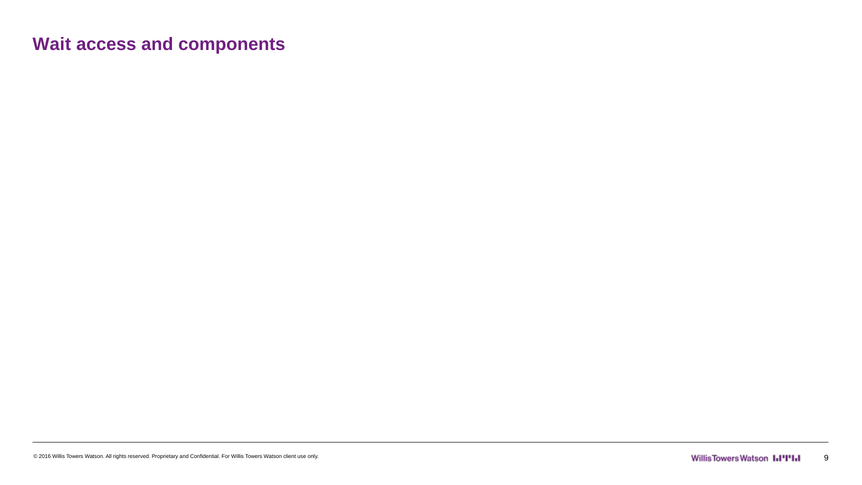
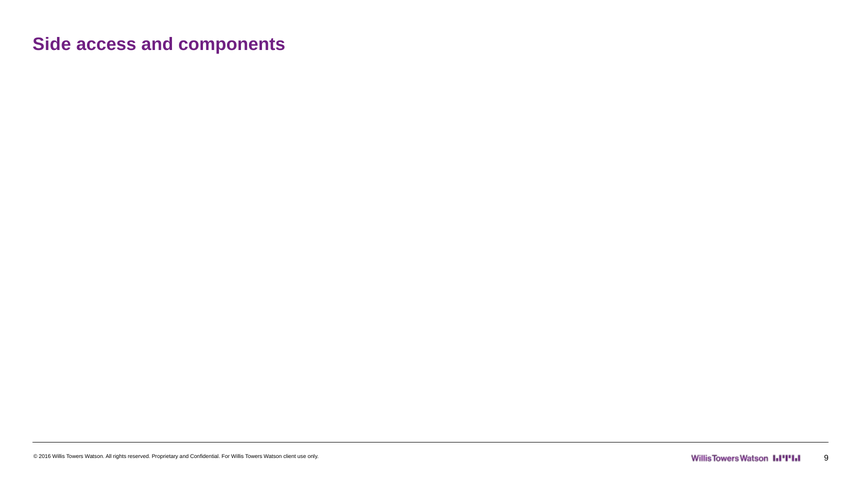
Wait: Wait -> Side (52, 44)
